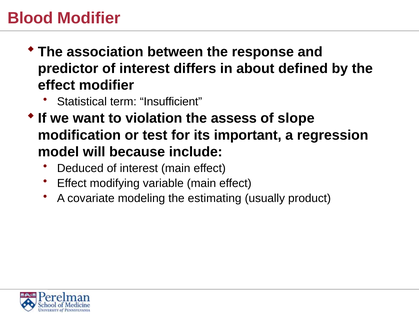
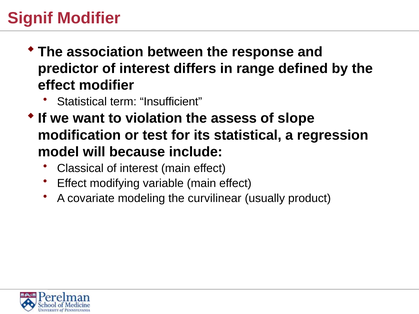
Blood: Blood -> Signif (30, 18)
about: about -> range (255, 69)
its important: important -> statistical (248, 135)
Deduced: Deduced -> Classical (80, 168)
estimating: estimating -> curvilinear (215, 199)
